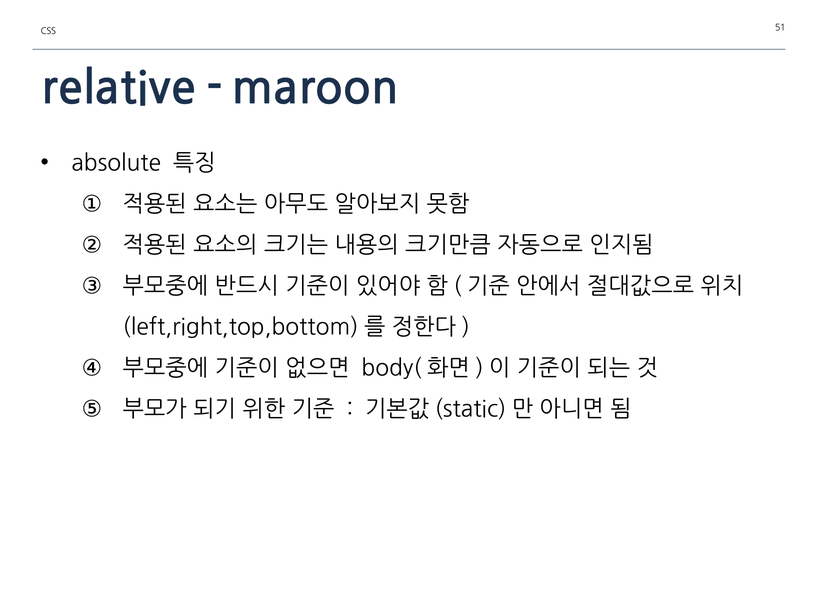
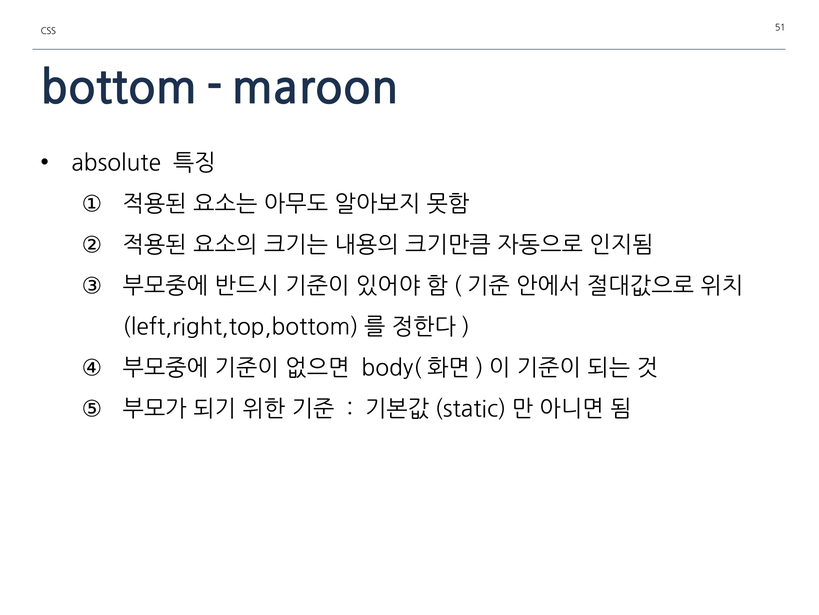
relative: relative -> bottom (119, 89)
